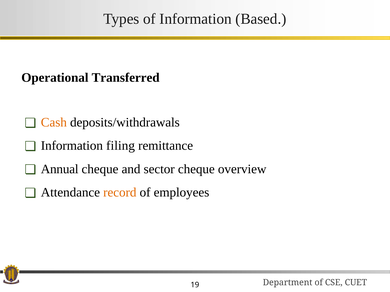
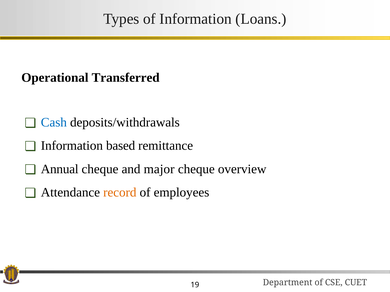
Based: Based -> Loans (261, 19)
Cash colour: orange -> blue (54, 123)
filing: filing -> based (121, 146)
sector: sector -> major (159, 169)
